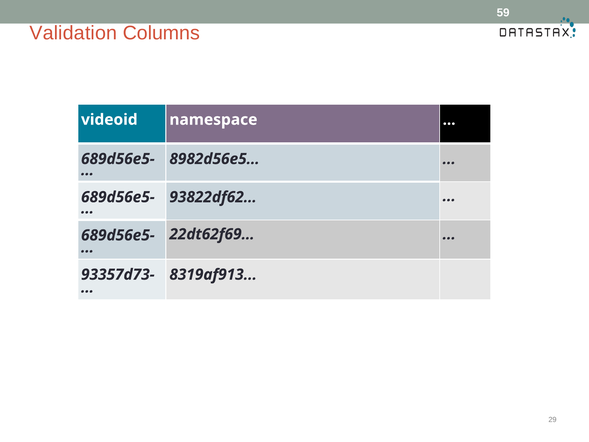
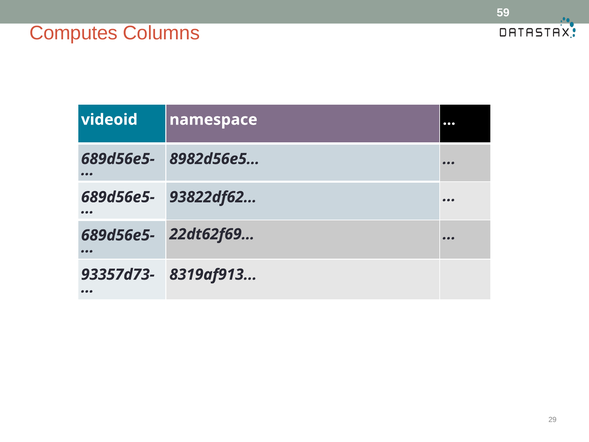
Validation: Validation -> Computes (74, 33)
